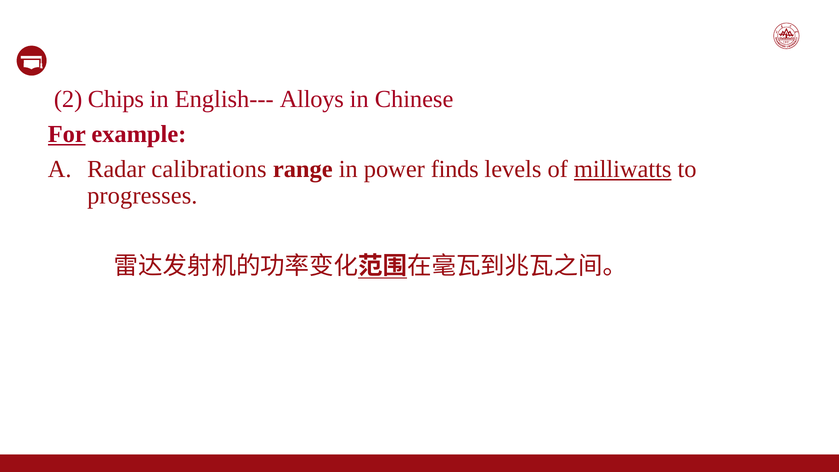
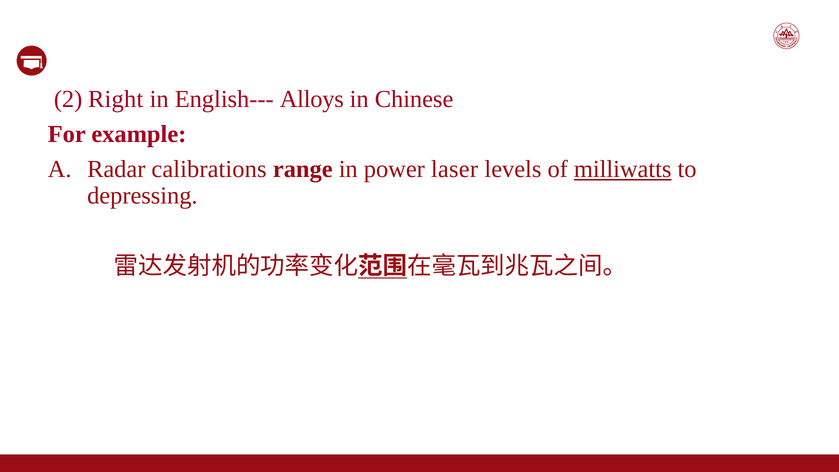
Chips: Chips -> Right (116, 99)
For underline: present -> none (67, 134)
finds: finds -> laser (455, 169)
progresses: progresses -> depressing (142, 196)
